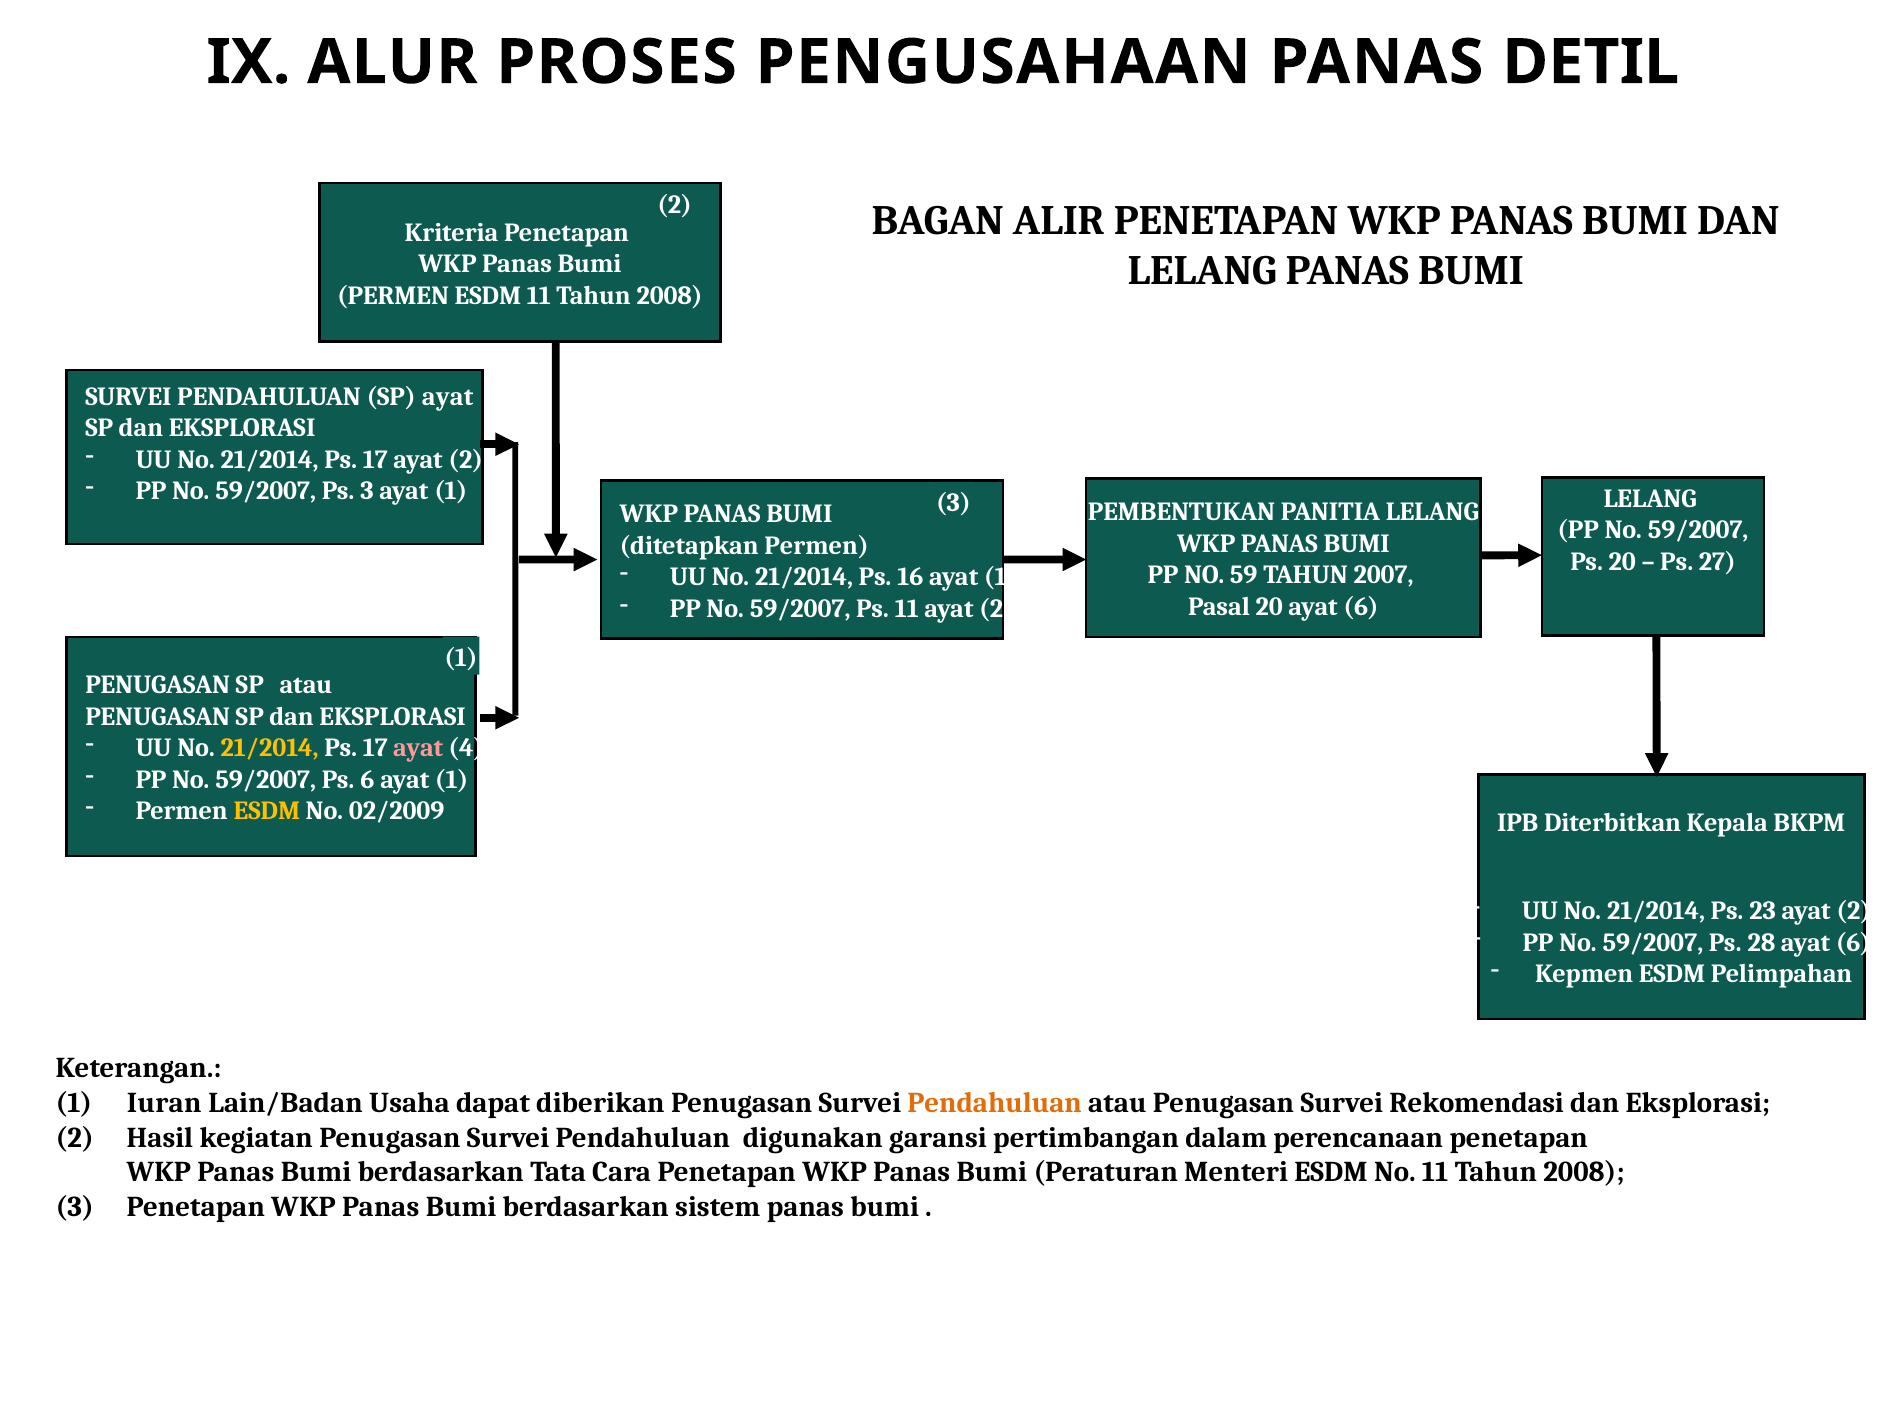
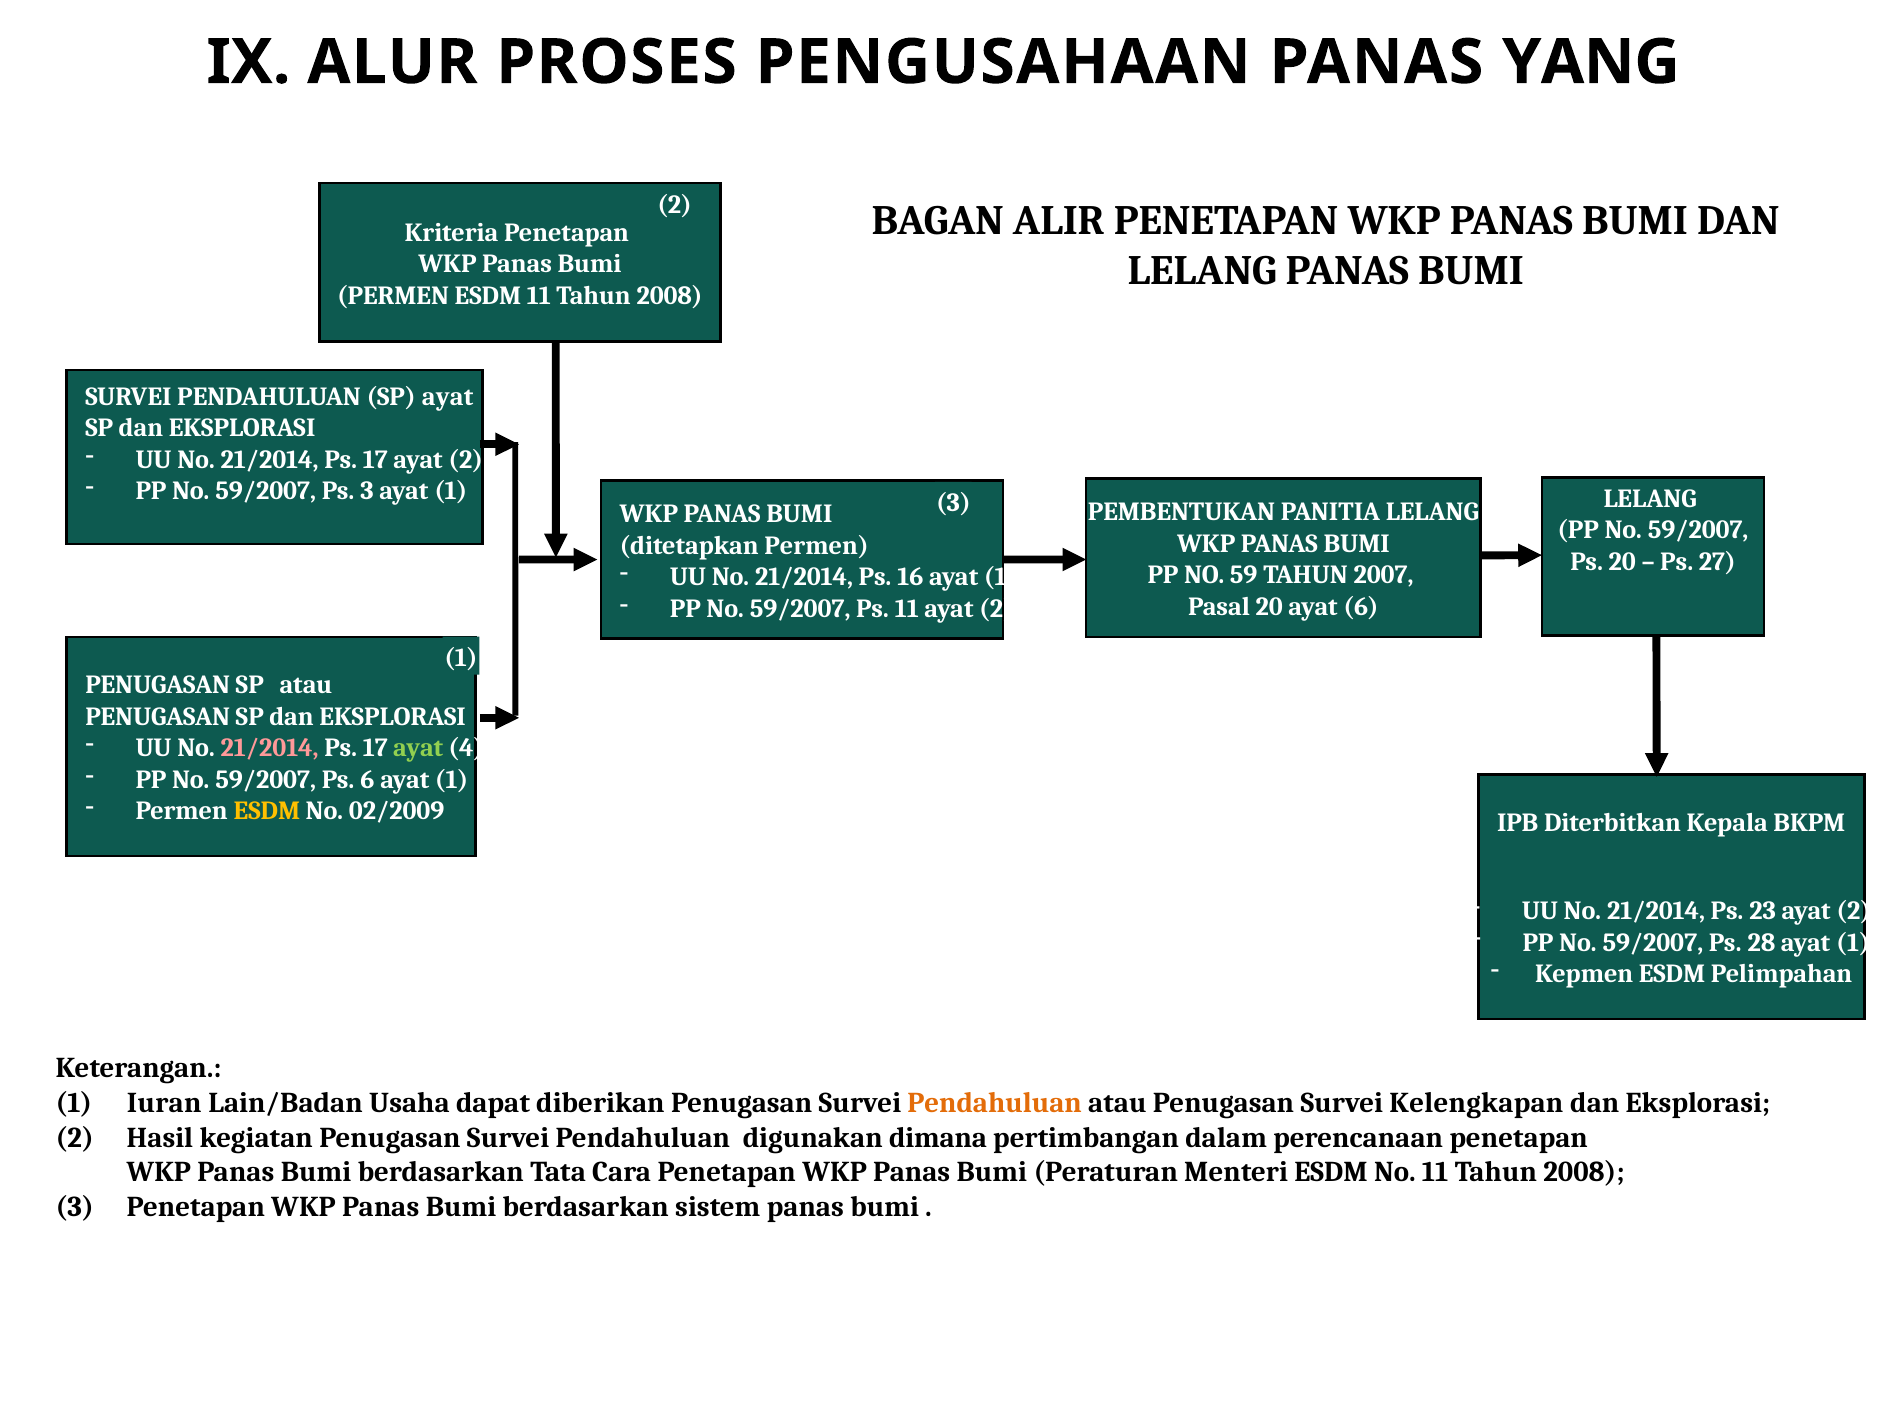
DETIL: DETIL -> YANG (1591, 62)
21/2014 colour: yellow -> pink (270, 748)
ayat colour: pink -> light green (418, 748)
28 ayat 6: 6 -> 1 (1853, 943)
Rekomendasi: Rekomendasi -> Kelengkapan (1476, 1103)
garansi: garansi -> dimana (938, 1138)
